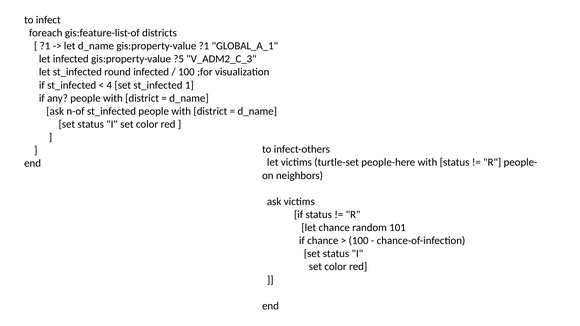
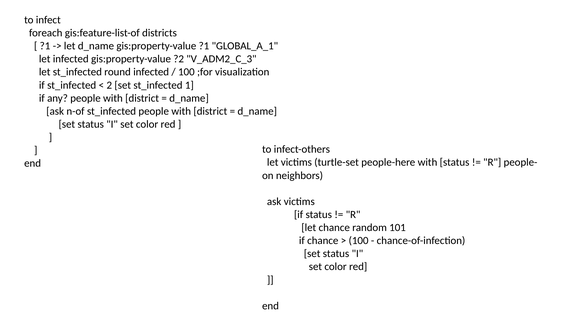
?5: ?5 -> ?2 (179, 59)
4: 4 -> 2 (109, 85)
